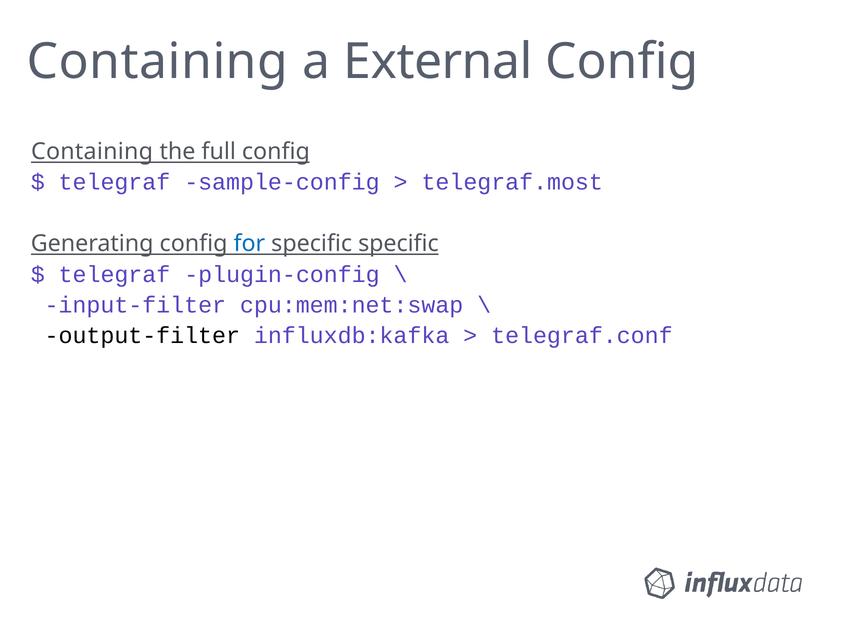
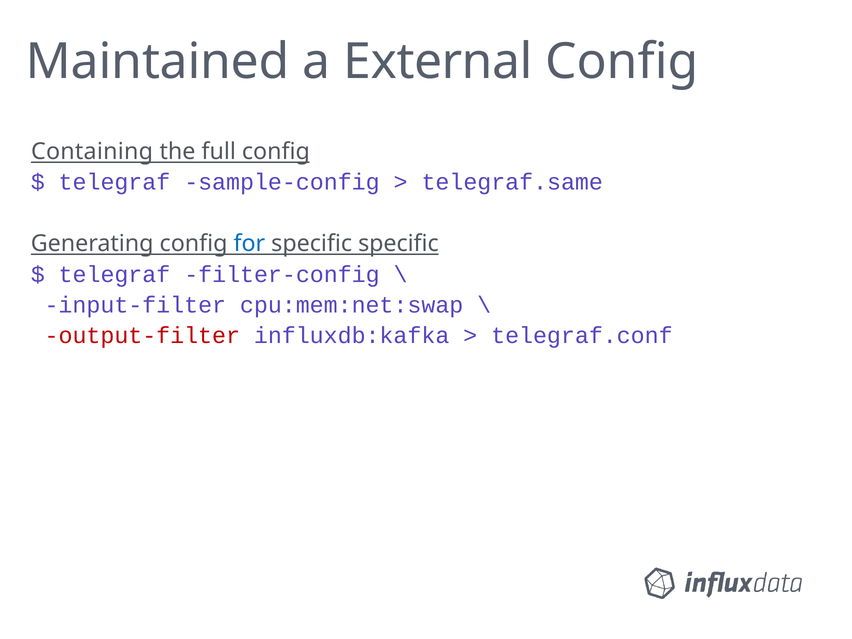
Containing: Containing -> Maintained (158, 62)
telegraf.most: telegraf.most -> telegraf.same (512, 182)
plugin-config: plugin-config -> filter-config (282, 274)
output-filter colour: black -> red (142, 336)
